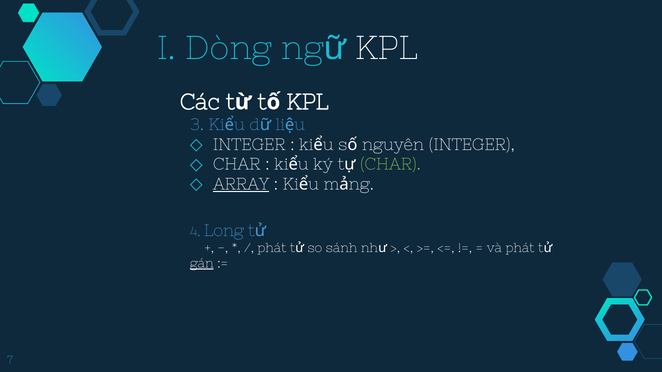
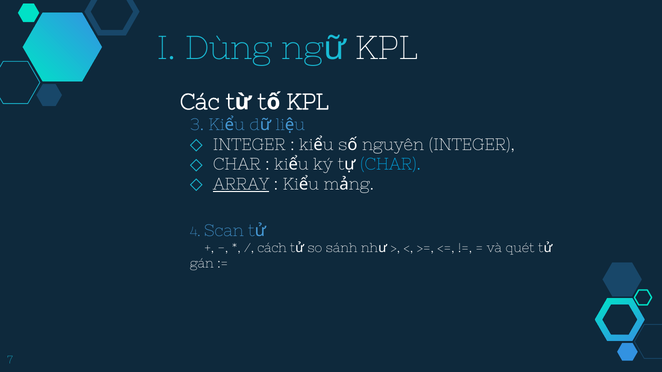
Dòng: Dòng -> Dùng (229, 48)
CHAR colour: light green -> light blue (390, 165)
Long: Long -> Scan (224, 231)
phát: phát -> cách (272, 248)
và phát: phát -> quét (520, 248)
gán underline: present -> none (202, 264)
